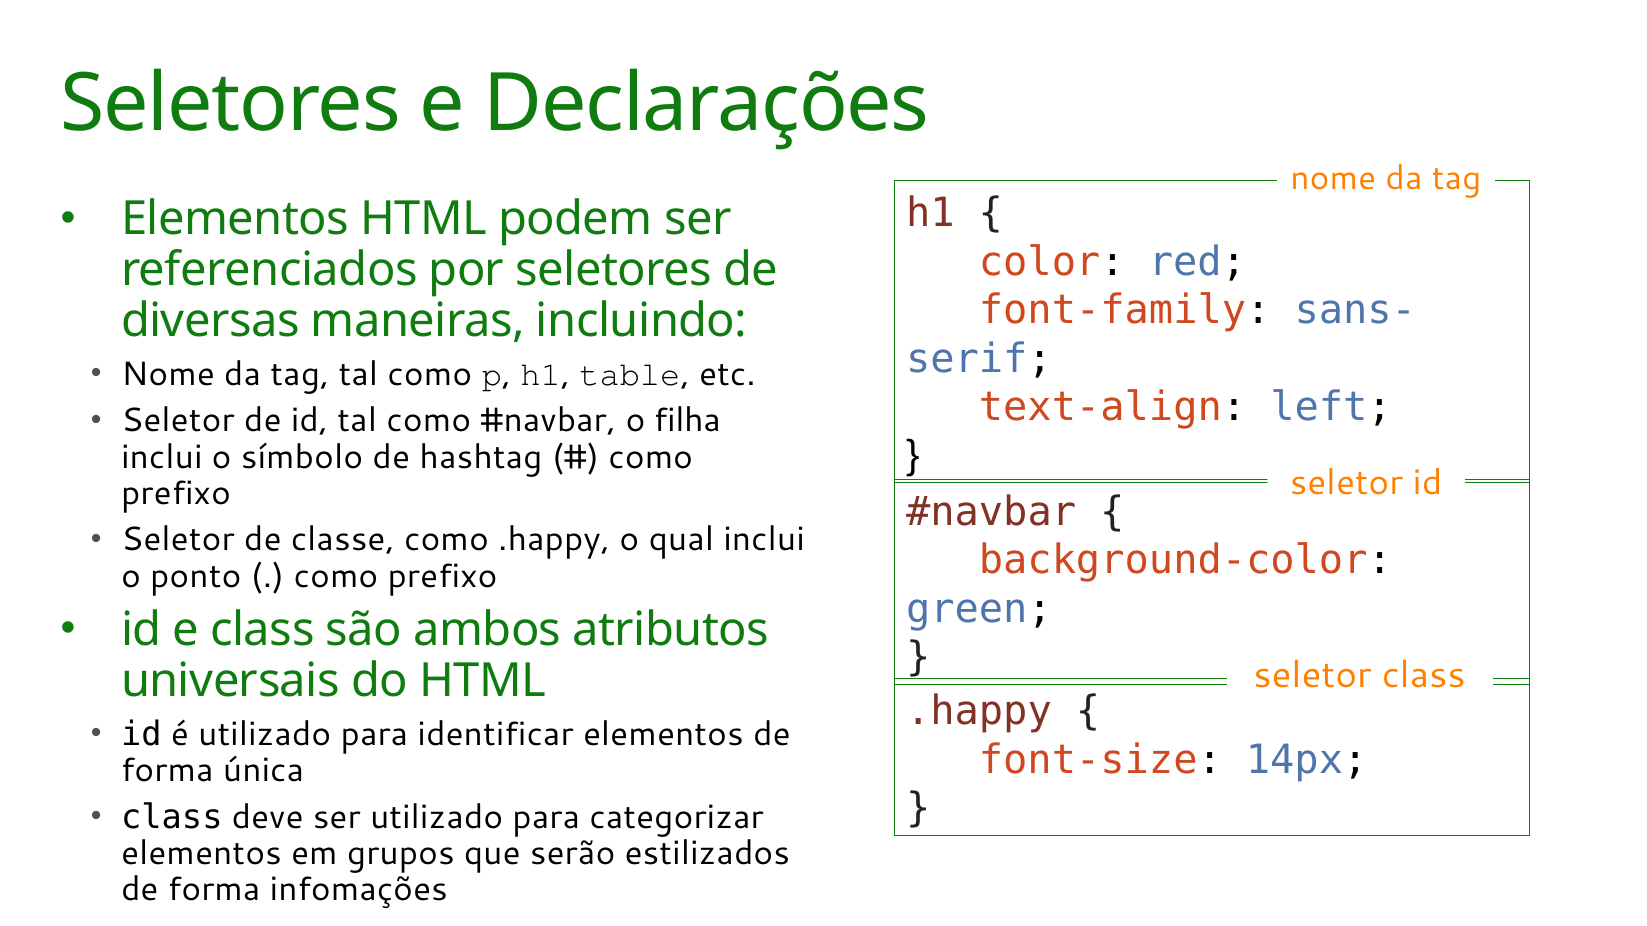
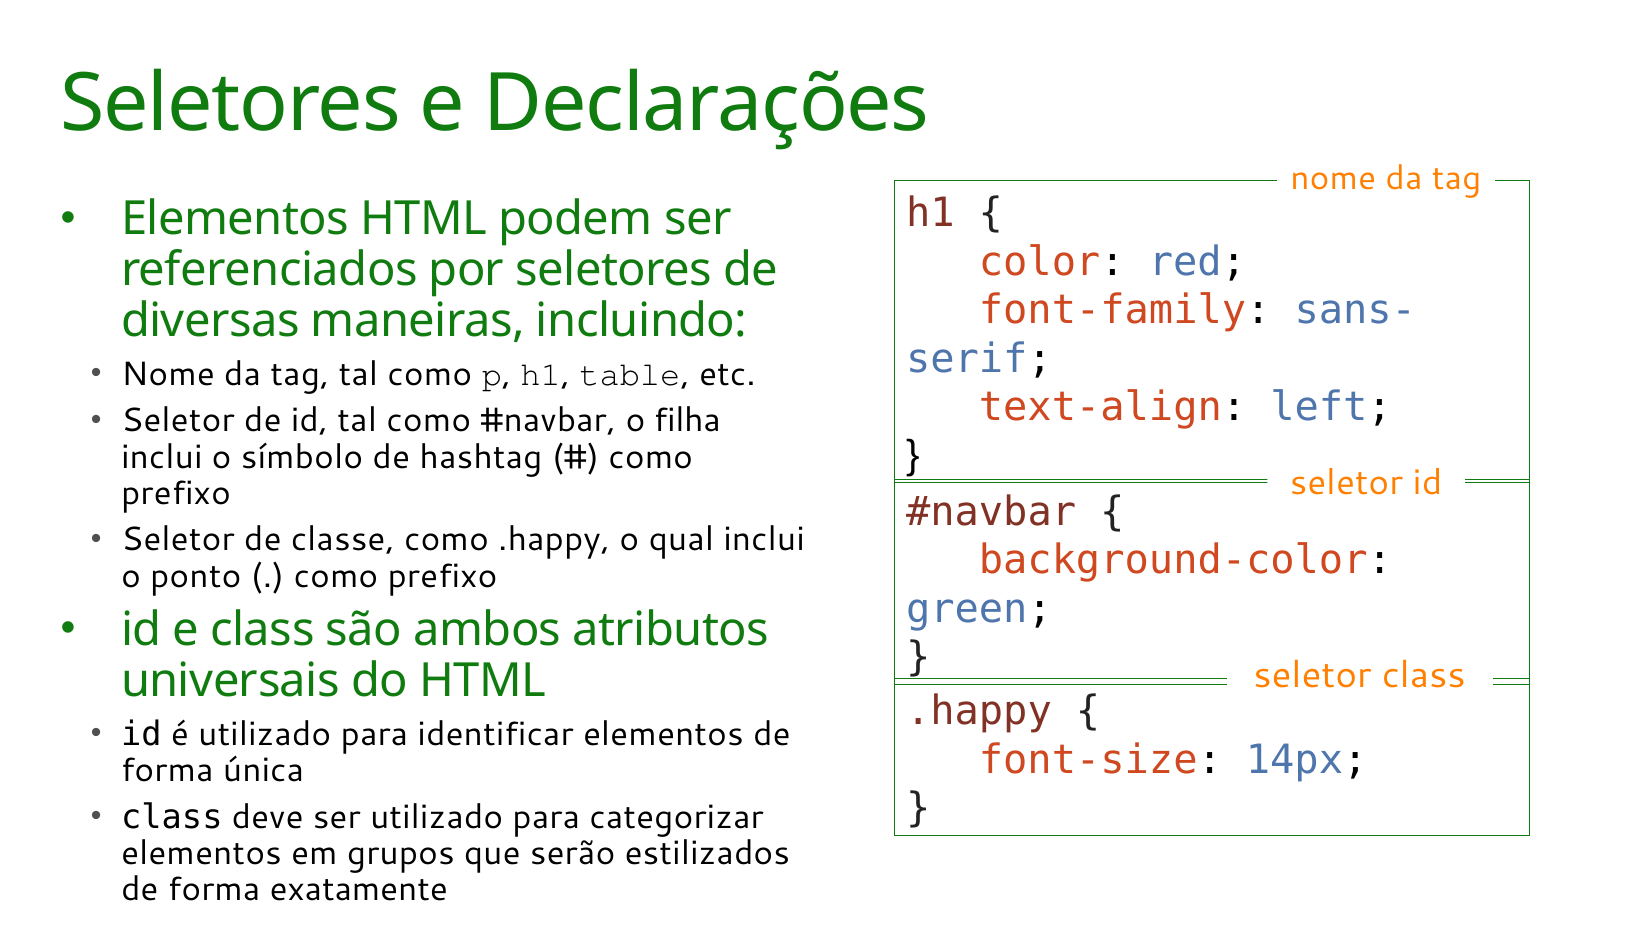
infomações: infomações -> exatamente (359, 890)
